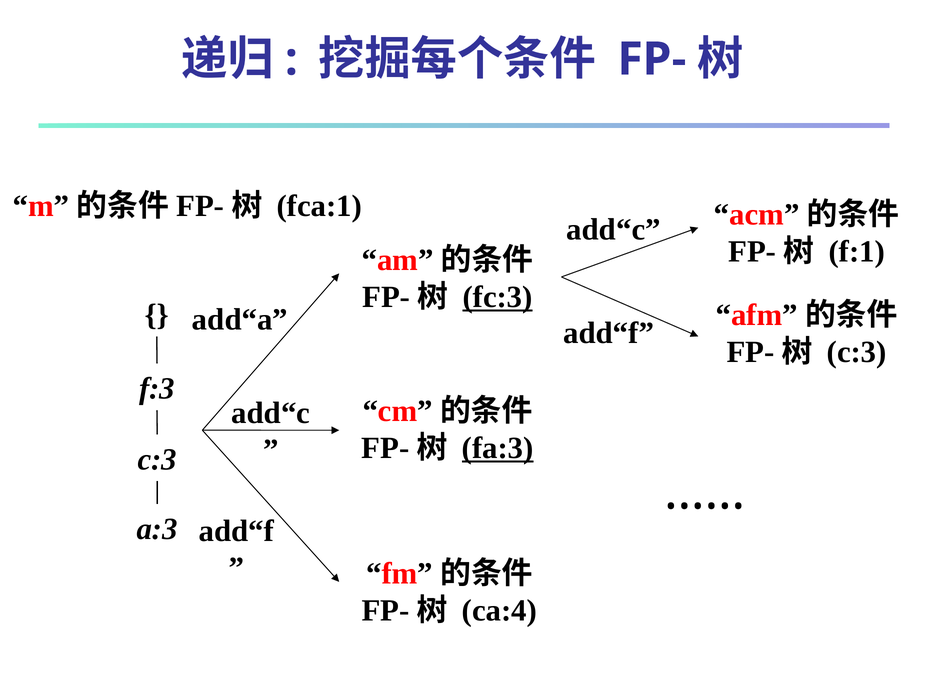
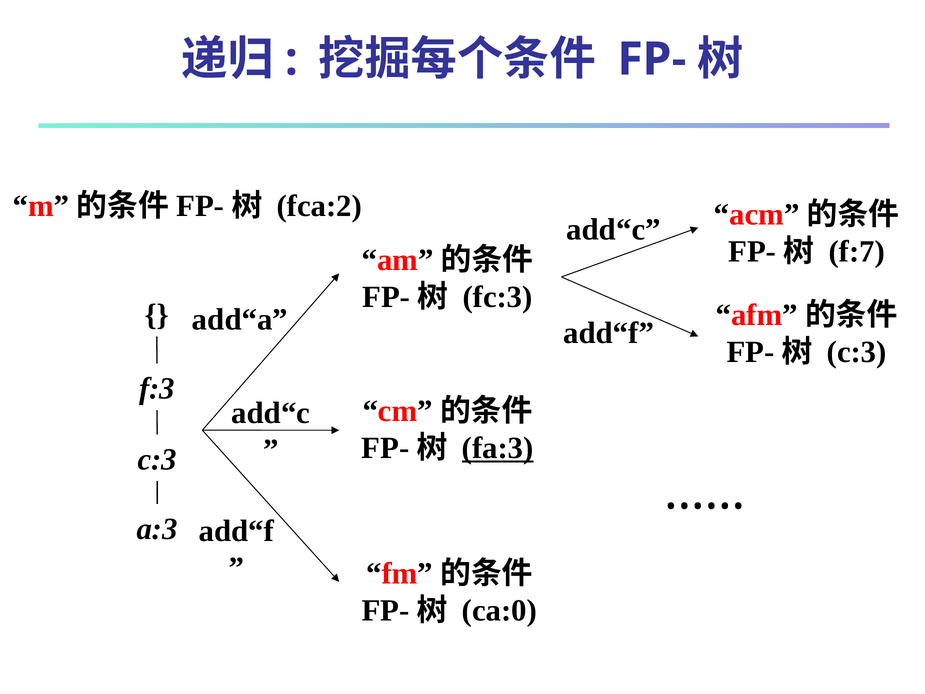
fca:1: fca:1 -> fca:2 (319, 206)
f:1: f:1 -> f:7 (857, 252)
fc:3 underline: present -> none (498, 297)
ca:4: ca:4 -> ca:0 (500, 610)
